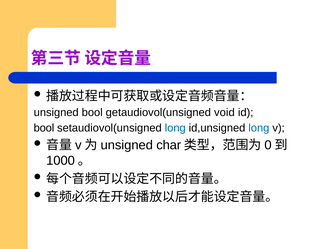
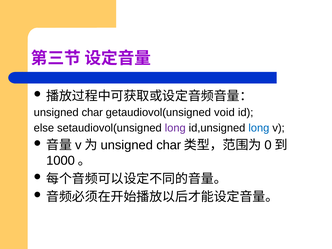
bool: bool -> char (92, 113)
bool: bool -> else (44, 128)
long colour: blue -> purple (175, 128)
